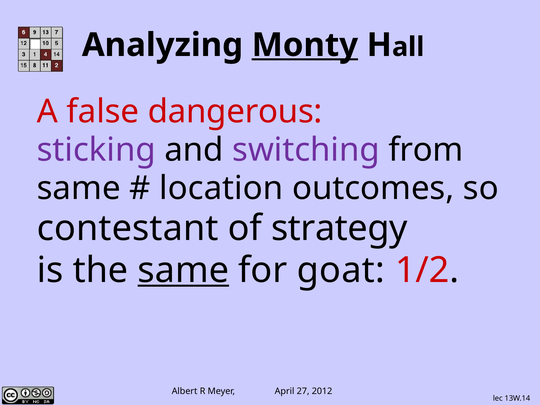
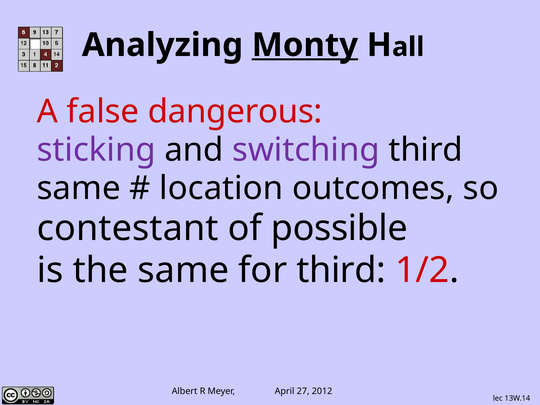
switching from: from -> third (426, 150)
strategy: strategy -> possible (339, 228)
same underline: present -> none (183, 270)
for goat: goat -> third (341, 270)
